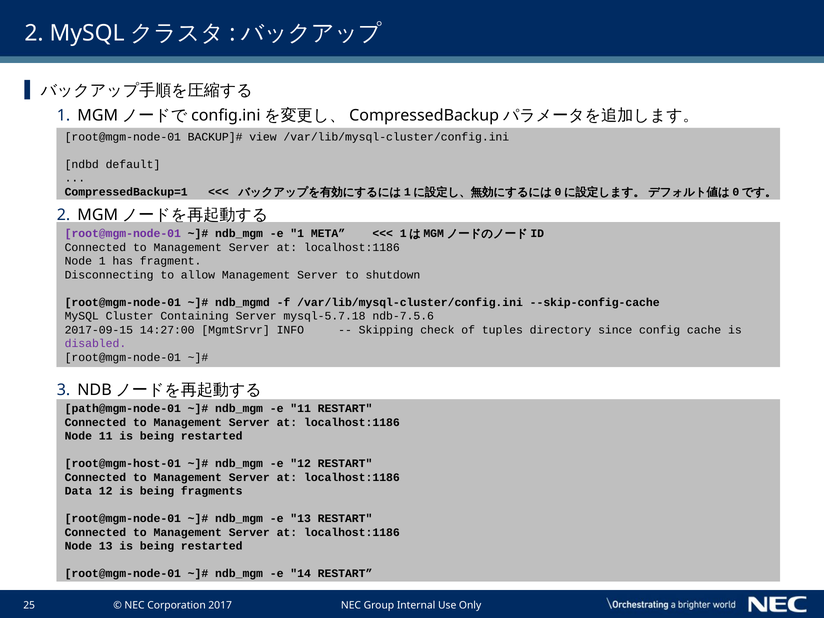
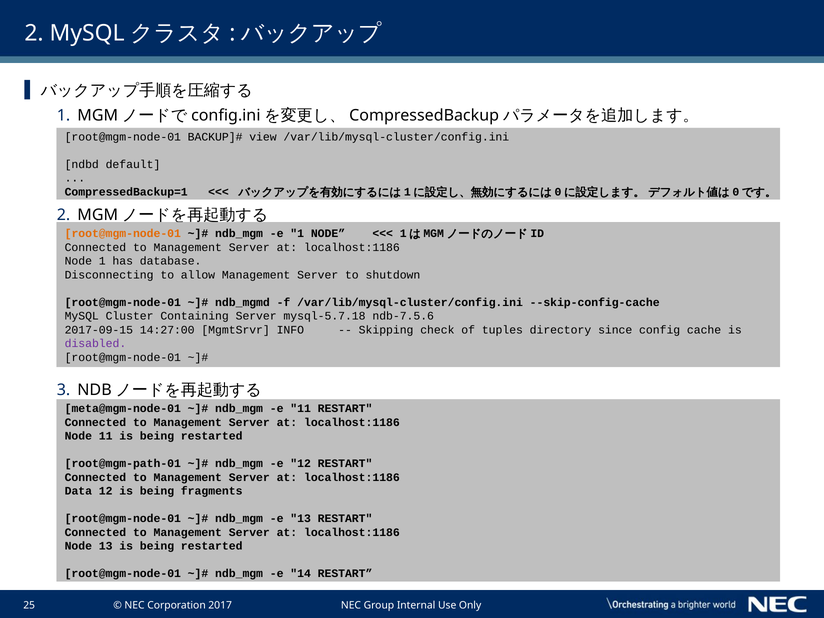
root@mgm-node-01 colour: purple -> orange (123, 233)
1 META: META -> NODE (328, 233)
fragment: fragment -> database (171, 261)
path@mgm-node-01: path@mgm-node-01 -> meta@mgm-node-01 (123, 409)
root@mgm-host-01: root@mgm-host-01 -> root@mgm-path-01 (123, 464)
